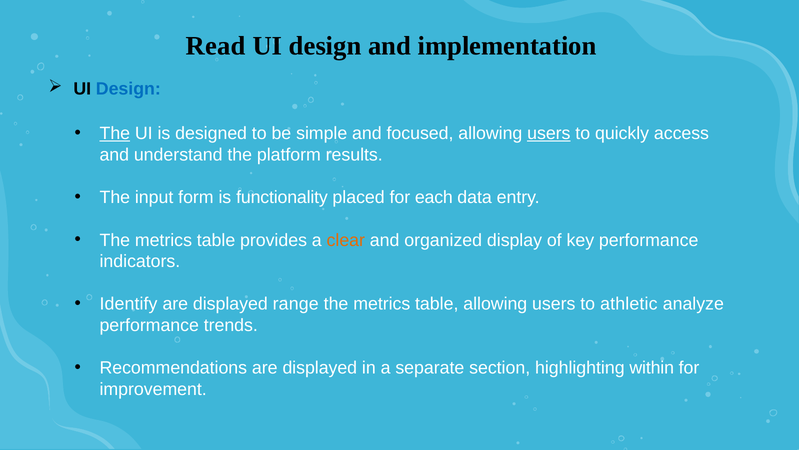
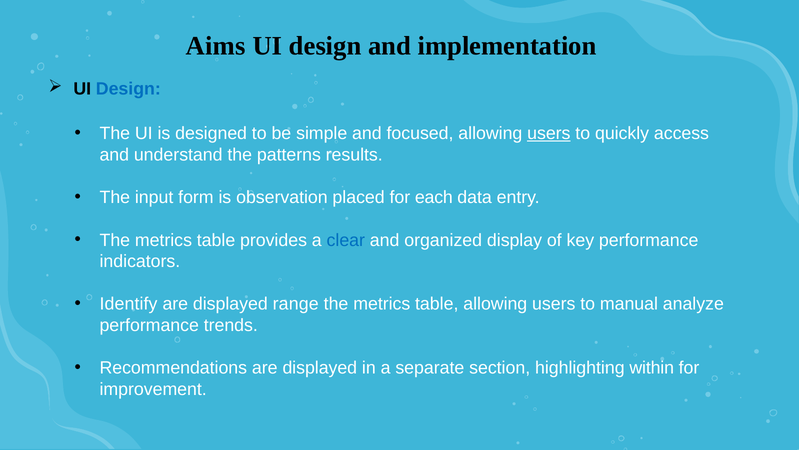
Read: Read -> Aims (216, 46)
The underline: present -> none (115, 133)
platform: platform -> patterns (289, 155)
functionality: functionality -> observation (282, 197)
clear colour: orange -> blue (346, 240)
athletic: athletic -> manual (629, 304)
